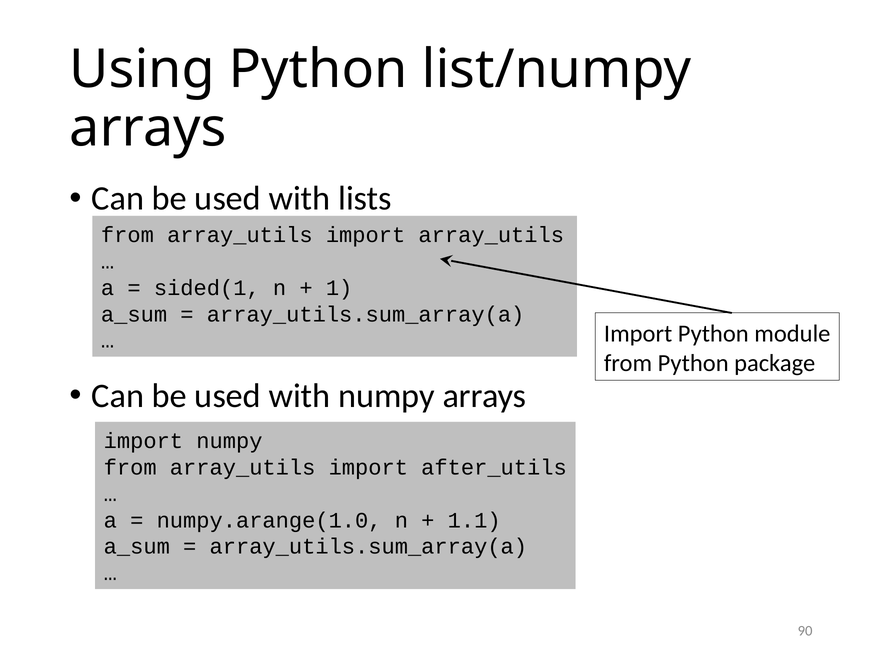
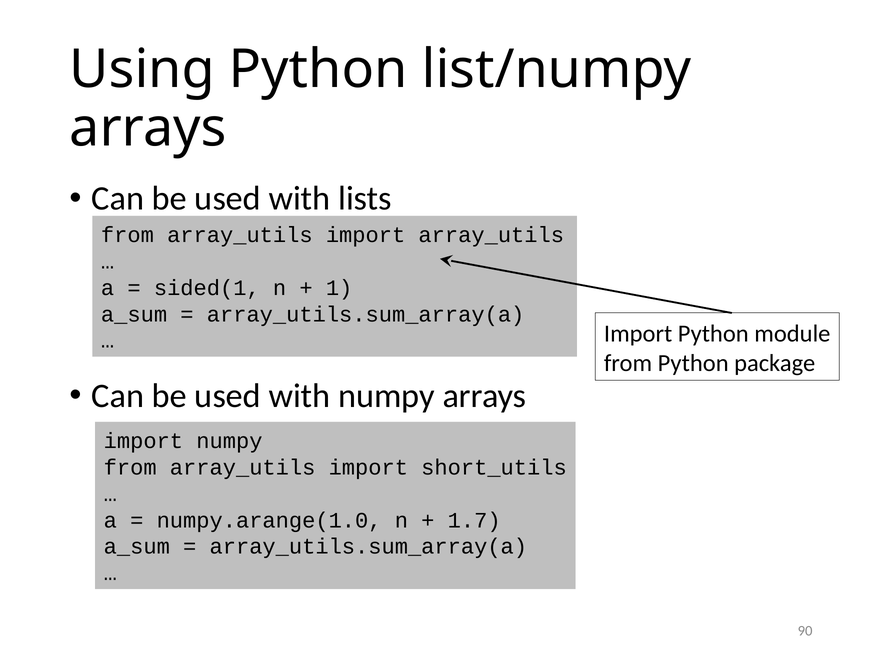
after_utils: after_utils -> short_utils (494, 468)
1.1: 1.1 -> 1.7 (474, 521)
